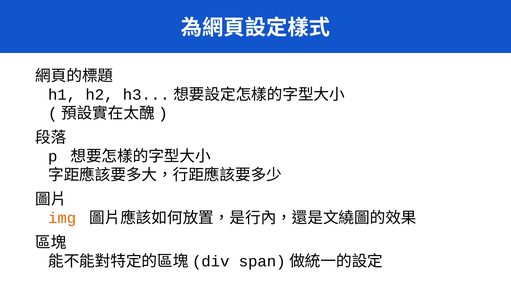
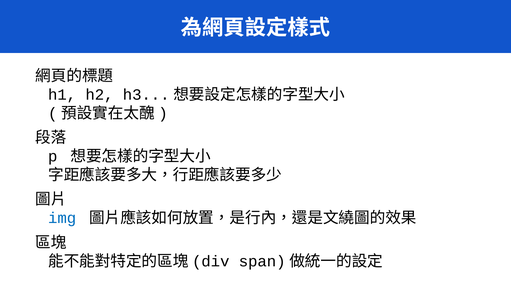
img colour: orange -> blue (62, 219)
